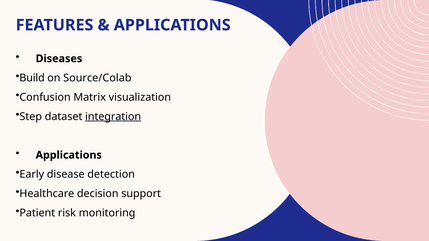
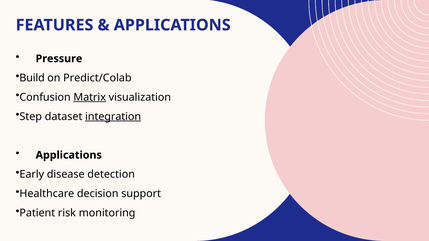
Diseases: Diseases -> Pressure (59, 59)
Source/Colab: Source/Colab -> Predict/Colab (97, 78)
Matrix underline: none -> present (90, 97)
